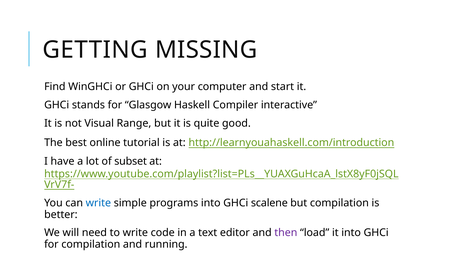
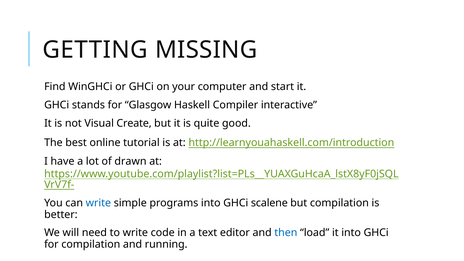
Range: Range -> Create (134, 123)
subset: subset -> drawn (130, 161)
then colour: purple -> blue (286, 233)
